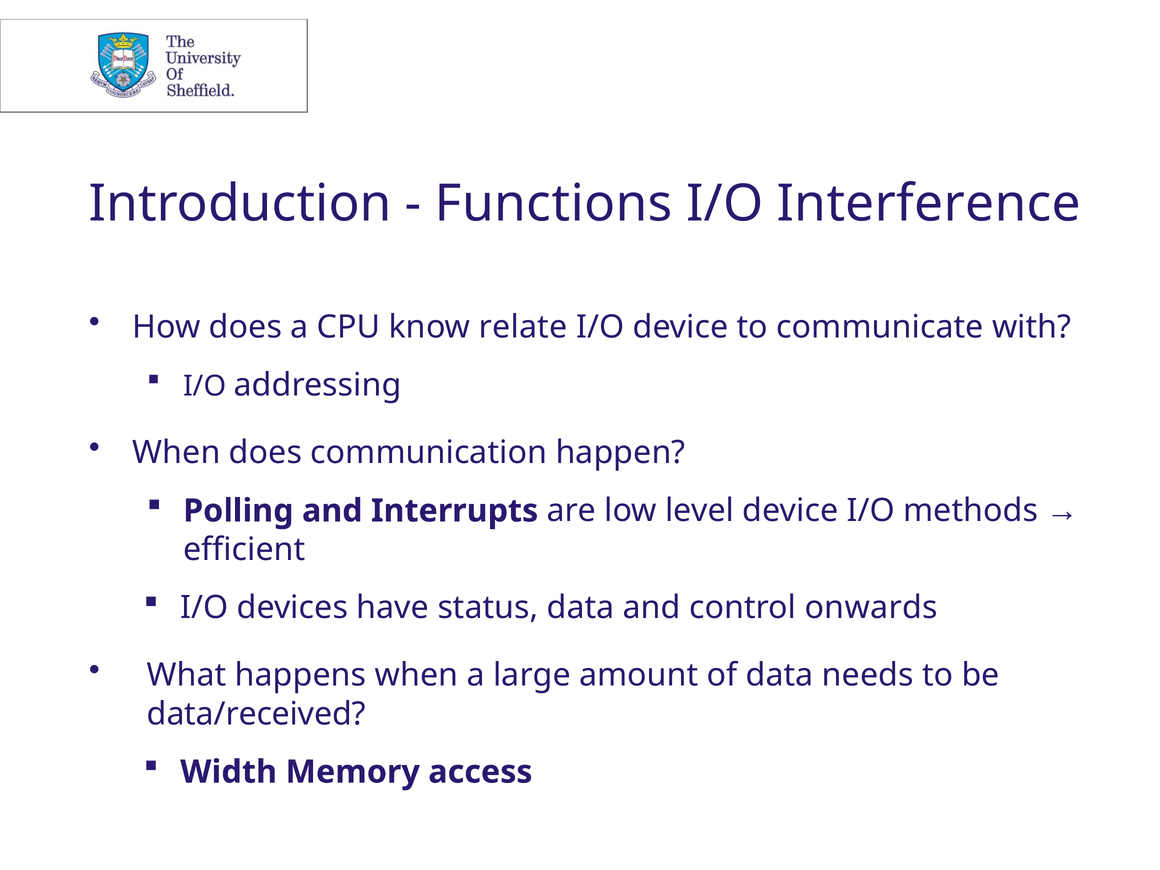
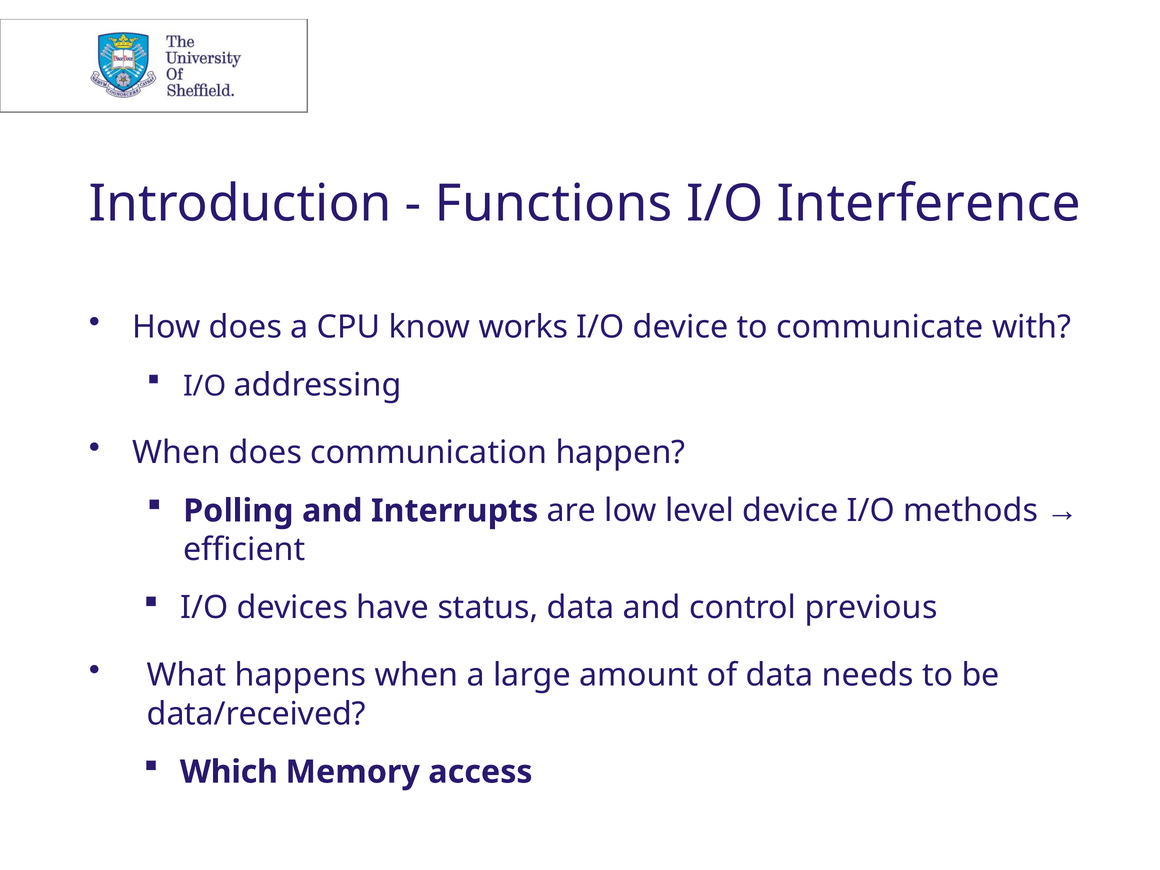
relate: relate -> works (523, 327)
onwards: onwards -> previous (871, 608)
Width: Width -> Which (229, 772)
